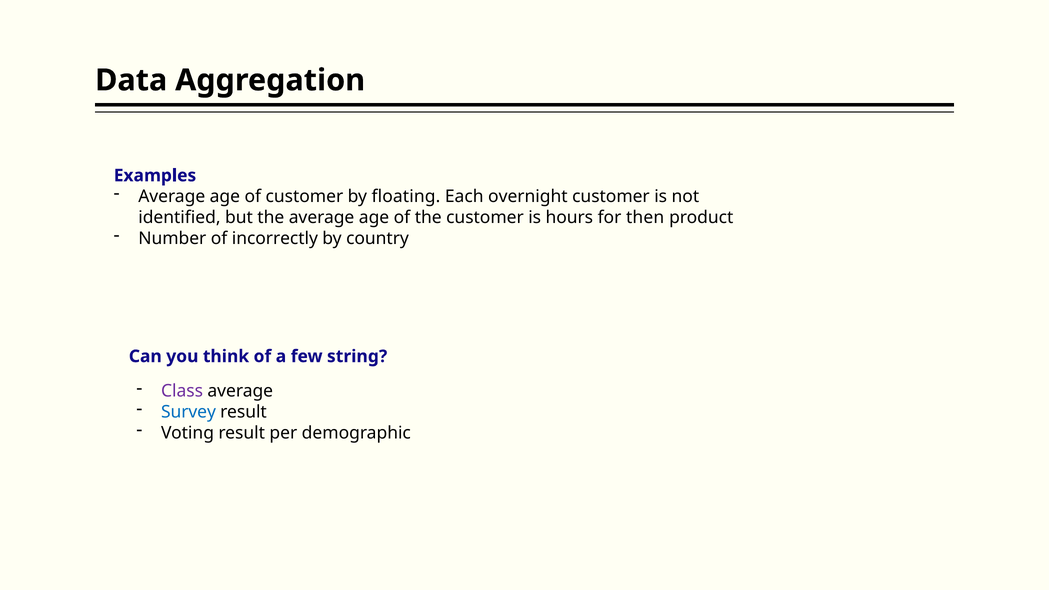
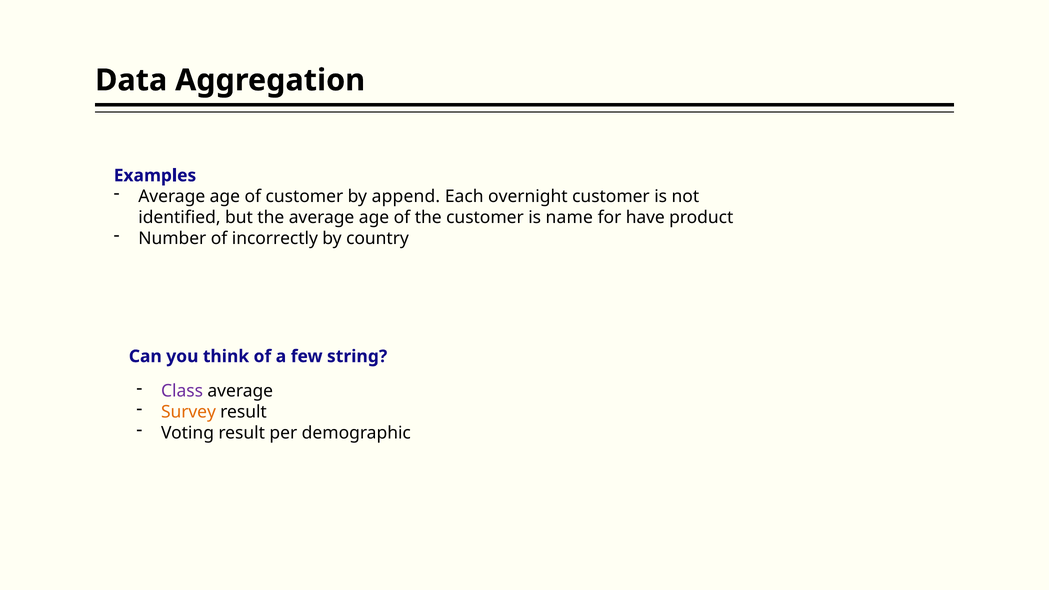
floating: floating -> append (406, 197)
hours: hours -> name (569, 217)
then: then -> have (645, 217)
Survey colour: blue -> orange (188, 412)
